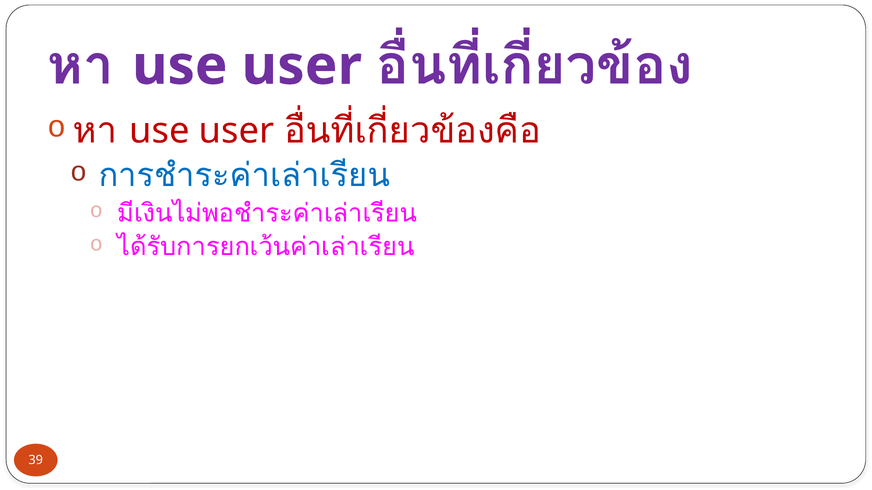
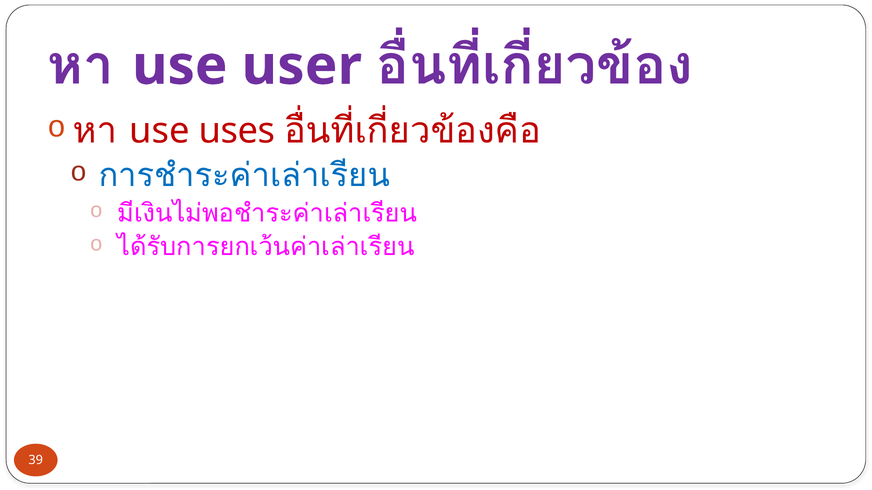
user: user -> uses (237, 131)
